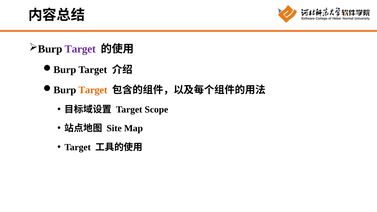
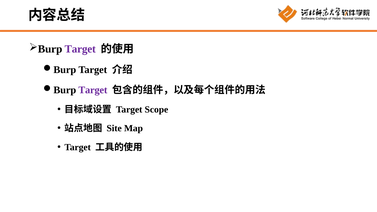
Target colour: orange -> purple (93, 90)
